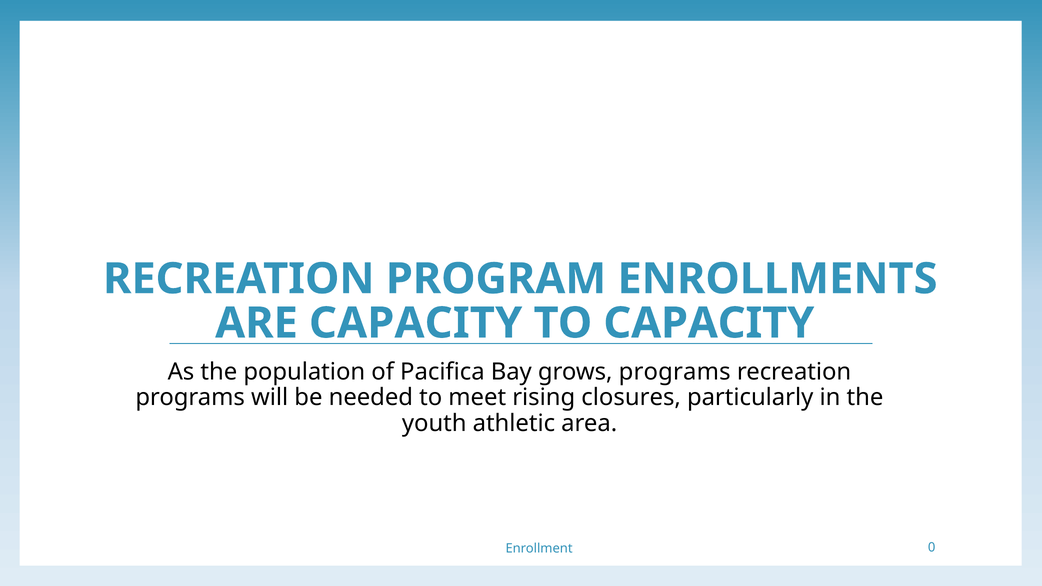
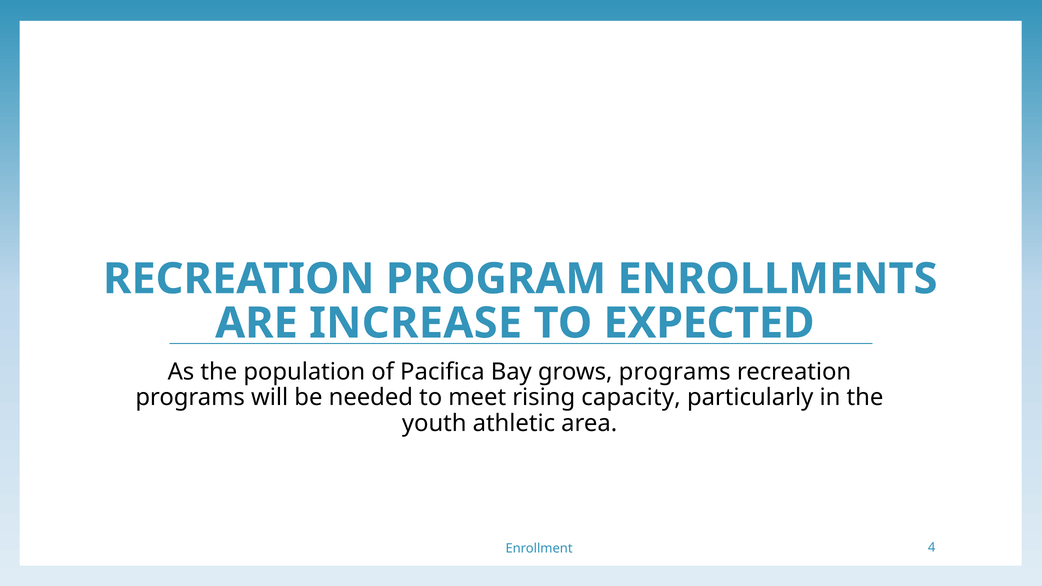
ARE CAPACITY: CAPACITY -> INCREASE (416, 323)
TO CAPACITY: CAPACITY -> EXPECTED (709, 323)
closures: closures -> capacity (631, 397)
0: 0 -> 4 (932, 547)
